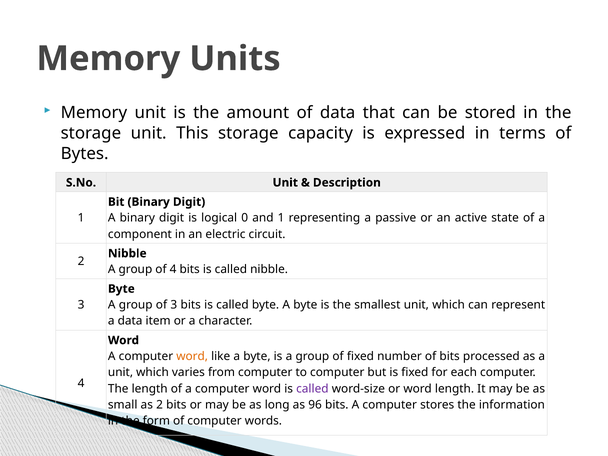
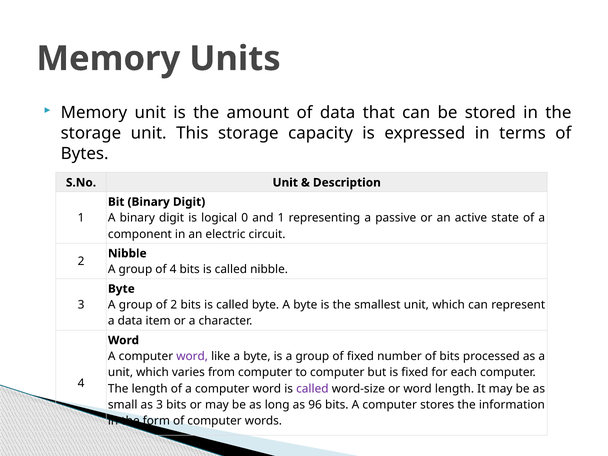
of 3: 3 -> 2 (174, 305)
word colour: orange -> purple (192, 356)
as 2: 2 -> 3 (160, 405)
